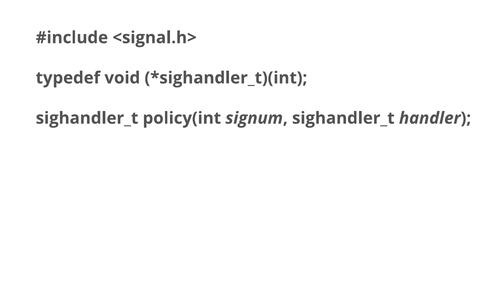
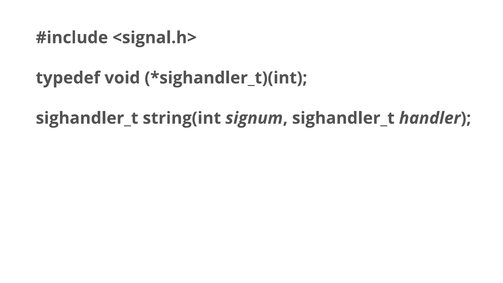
policy(int: policy(int -> string(int (182, 118)
